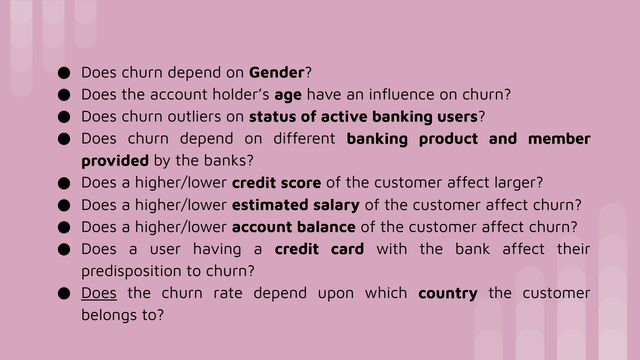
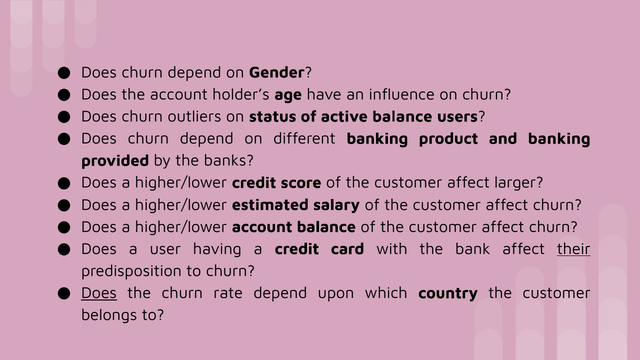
active banking: banking -> balance (402, 116)
and member: member -> banking (559, 139)
their underline: none -> present (574, 249)
